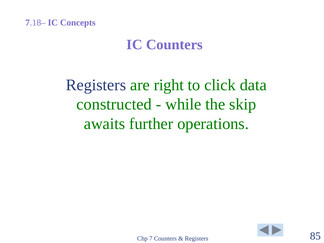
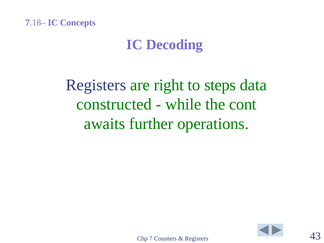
IC Counters: Counters -> Decoding (174, 45)
click: click -> steps (220, 85)
skip: skip -> cont (243, 104)
85: 85 -> 43 (315, 236)
